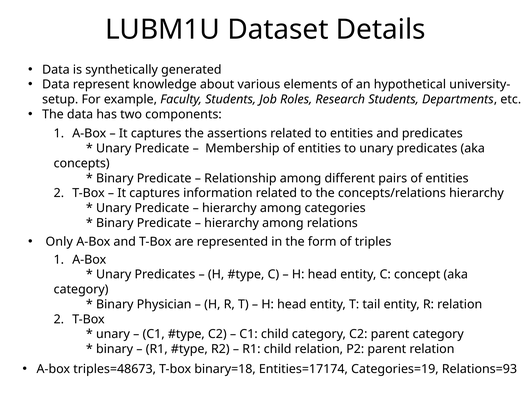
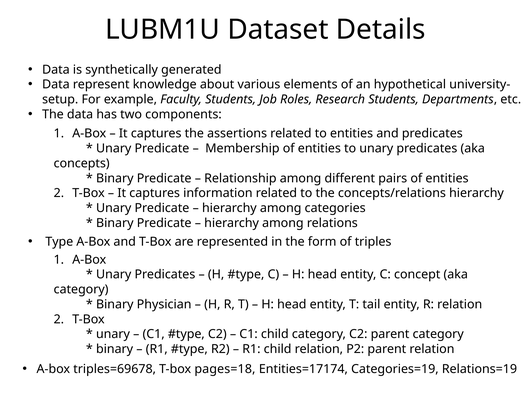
Only: Only -> Type (59, 242)
triples=48673: triples=48673 -> triples=69678 (115, 369)
binary=18: binary=18 -> pages=18 (225, 369)
Relations=93: Relations=93 -> Relations=19 (479, 369)
